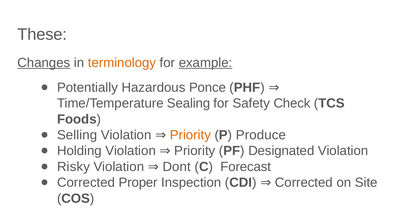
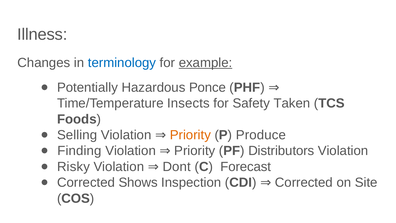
These: These -> Illness (42, 34)
Changes underline: present -> none (44, 63)
terminology colour: orange -> blue (122, 63)
Sealing: Sealing -> Insects (188, 103)
Check: Check -> Taken (292, 103)
Holding: Holding -> Finding (79, 151)
Designated: Designated -> Distributors (281, 151)
Proper: Proper -> Shows (138, 182)
